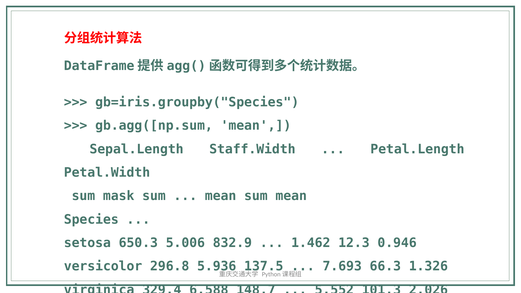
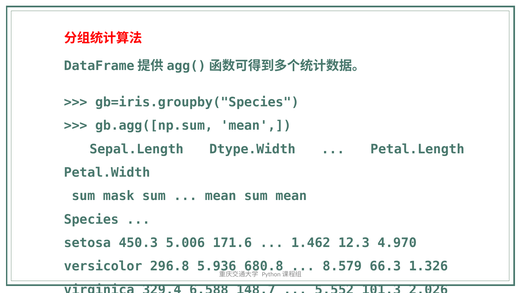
Staff.Width: Staff.Width -> Dtype.Width (252, 149)
650.3: 650.3 -> 450.3 (138, 243)
832.9: 832.9 -> 171.6 (232, 243)
0.946: 0.946 -> 4.970 (397, 243)
137.5: 137.5 -> 680.8 (264, 266)
7.693: 7.693 -> 8.579 (342, 266)
